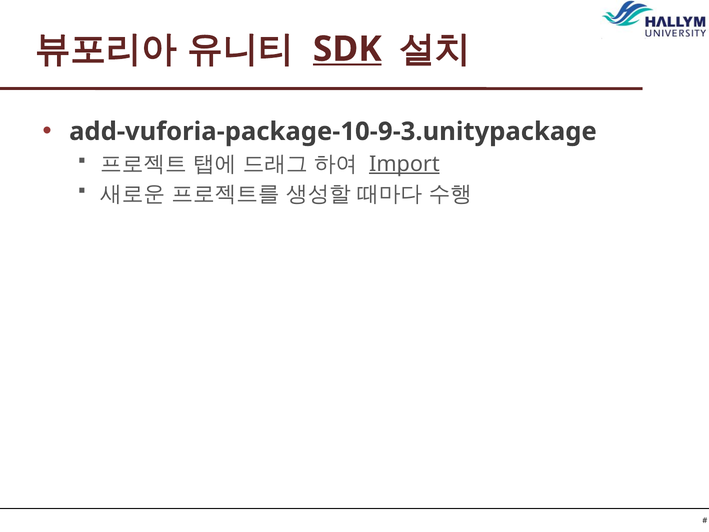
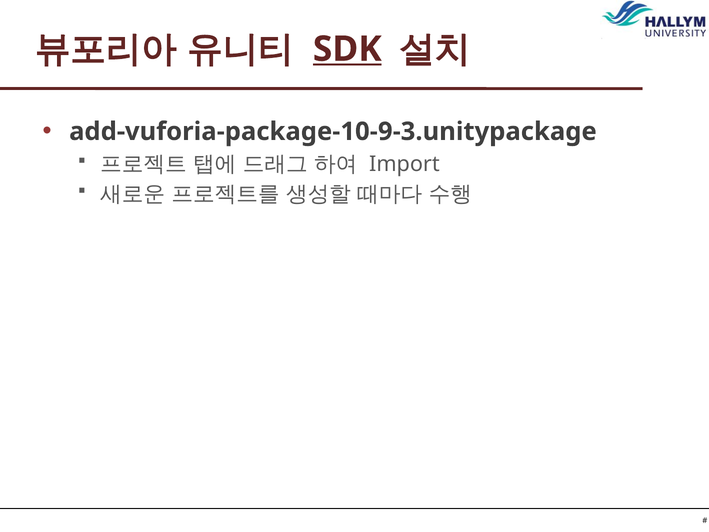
Import underline: present -> none (404, 164)
